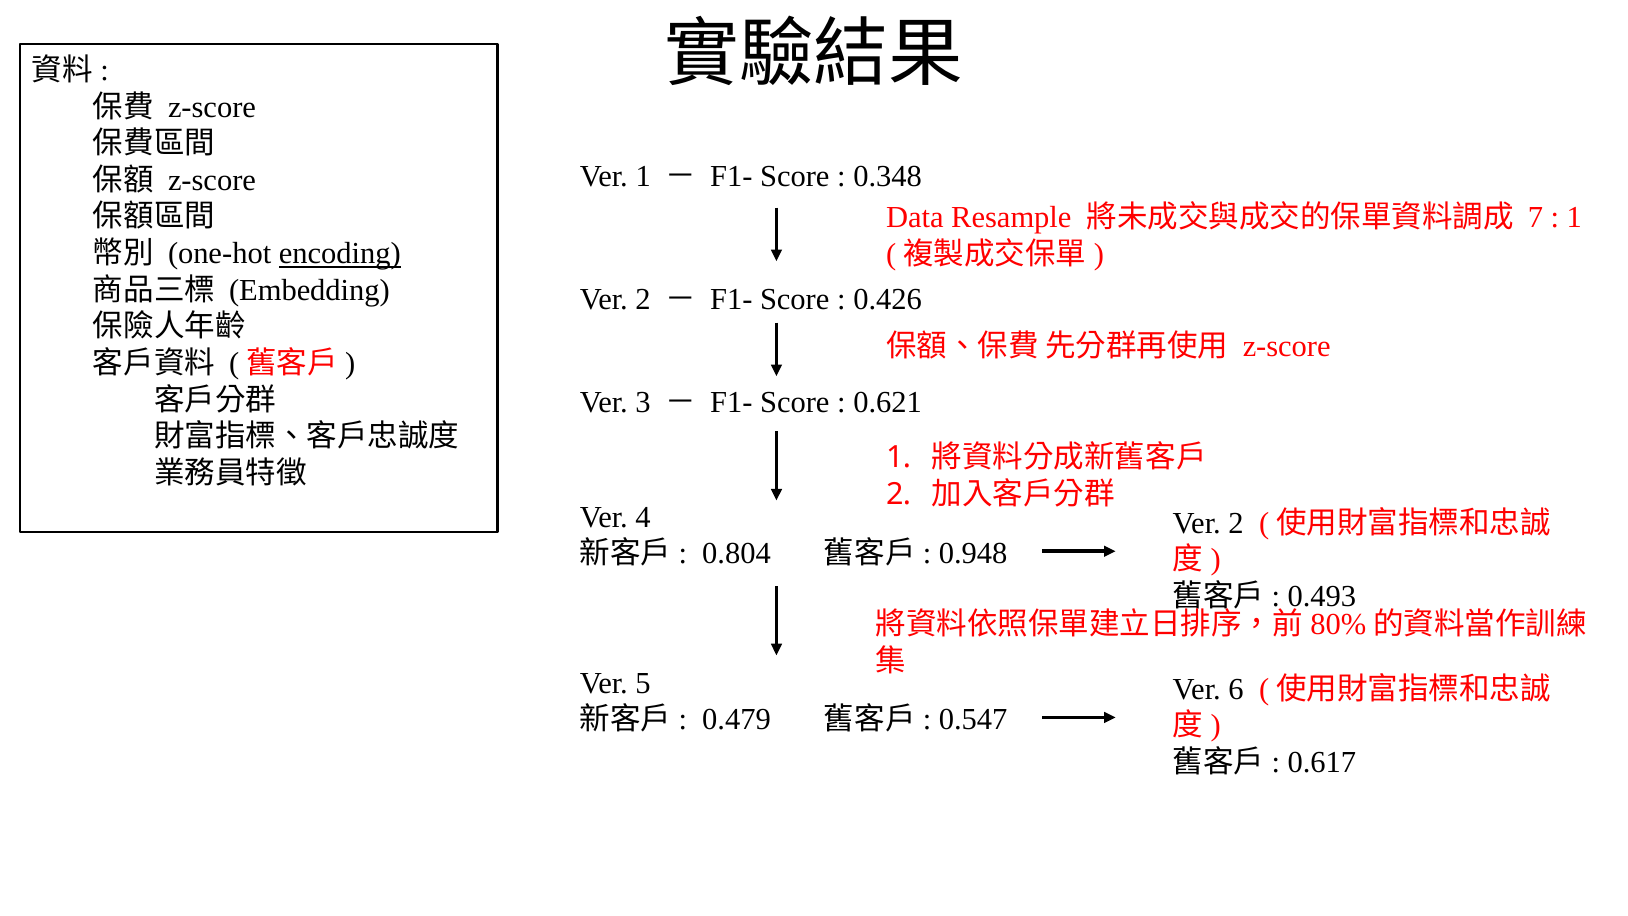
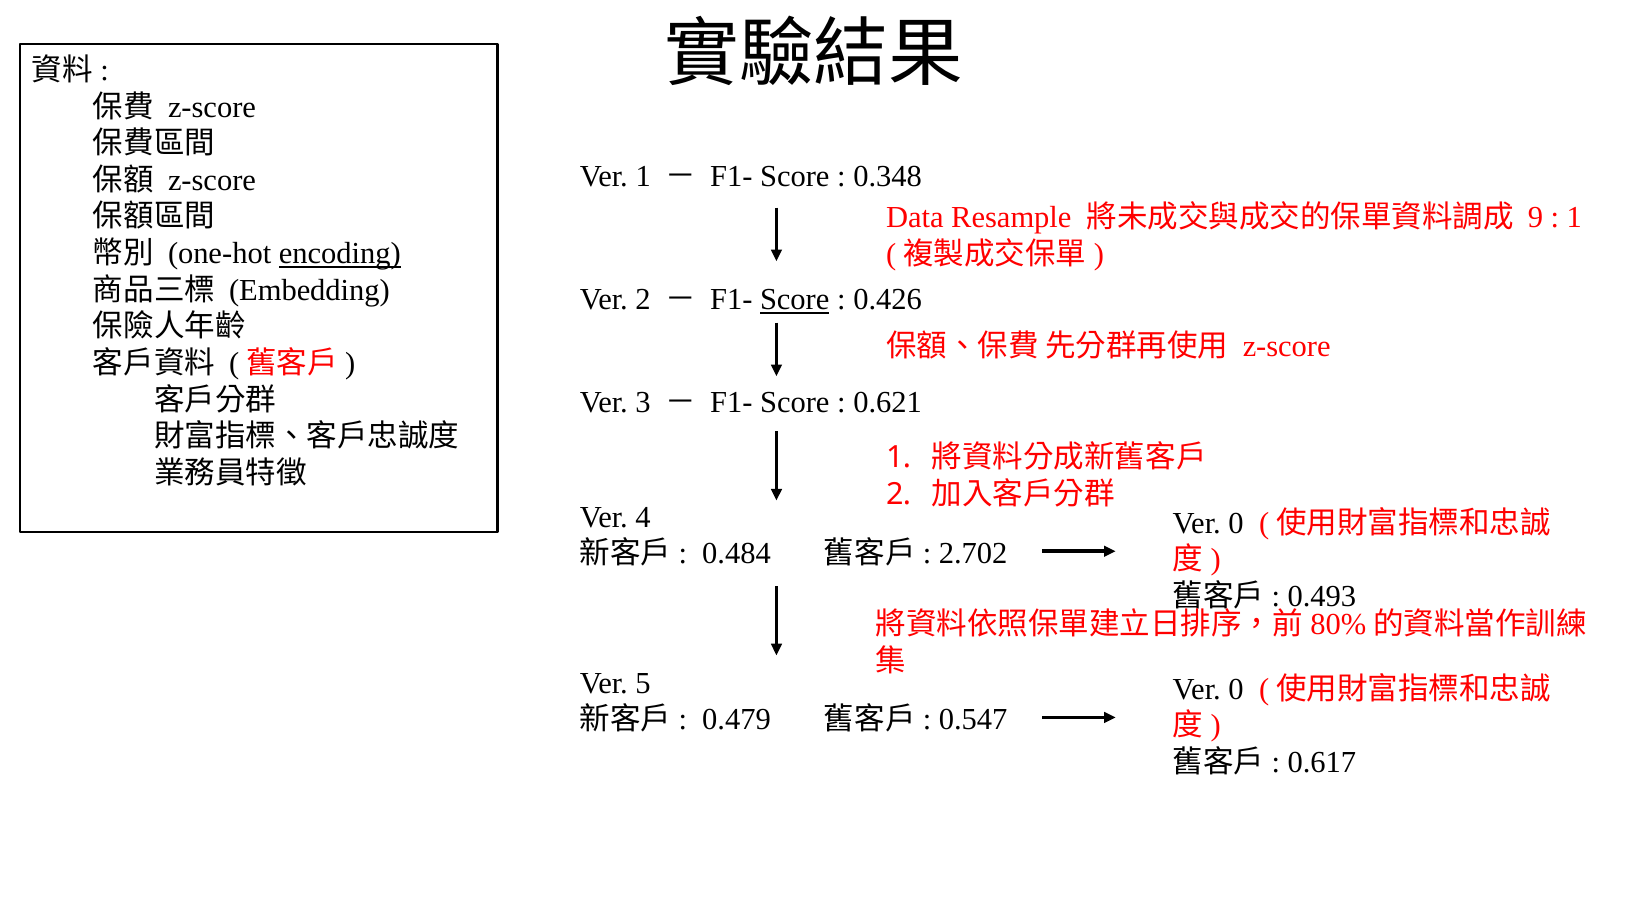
7: 7 -> 9 (1536, 218)
Score underline: none -> present (795, 300)
2: 2 -> 0 (1236, 523)
0.804: 0.804 -> 0.484 (737, 554)
0.948: 0.948 -> 2.702 (973, 554)
6: 6 -> 0 (1236, 689)
